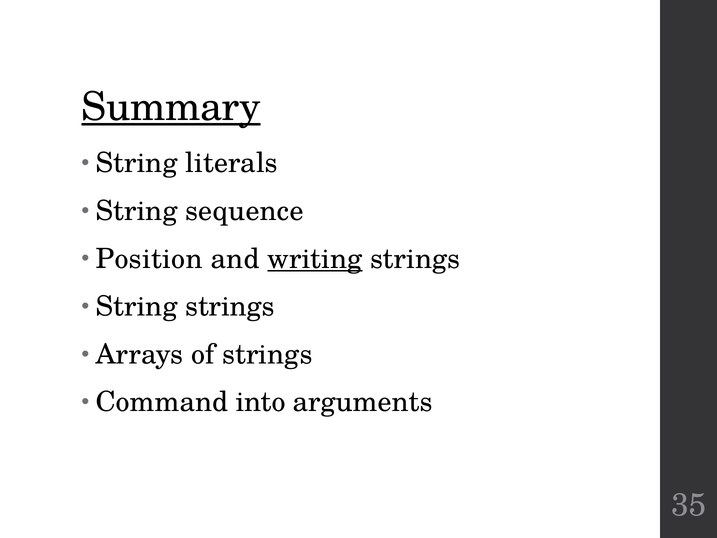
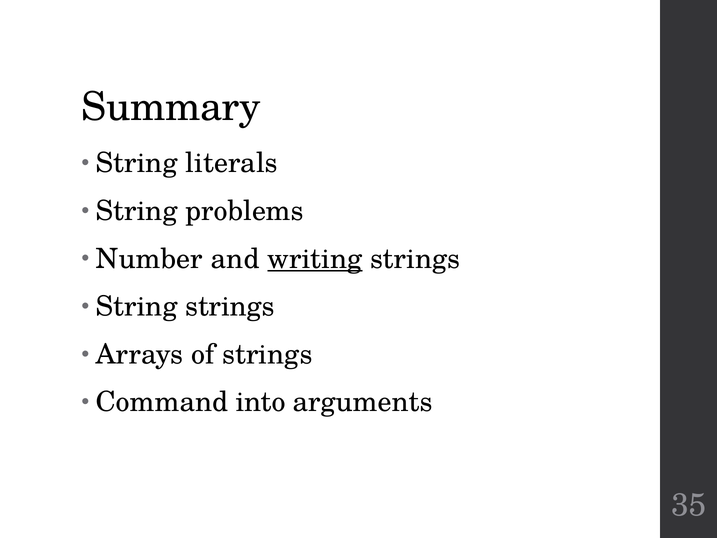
Summary underline: present -> none (171, 107)
sequence: sequence -> problems (245, 211)
Position: Position -> Number (149, 259)
